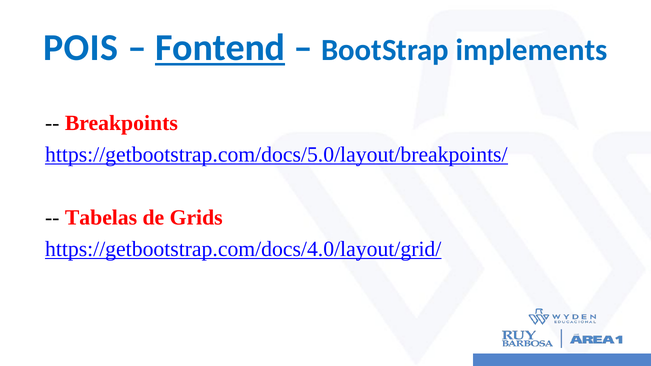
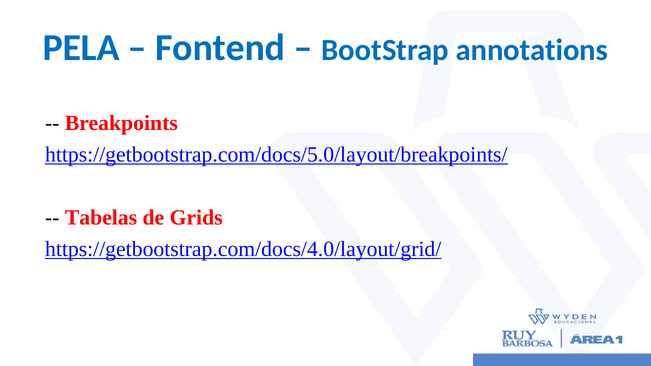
POIS: POIS -> PELA (81, 48)
Fontend underline: present -> none (220, 48)
implements: implements -> annotations (532, 50)
